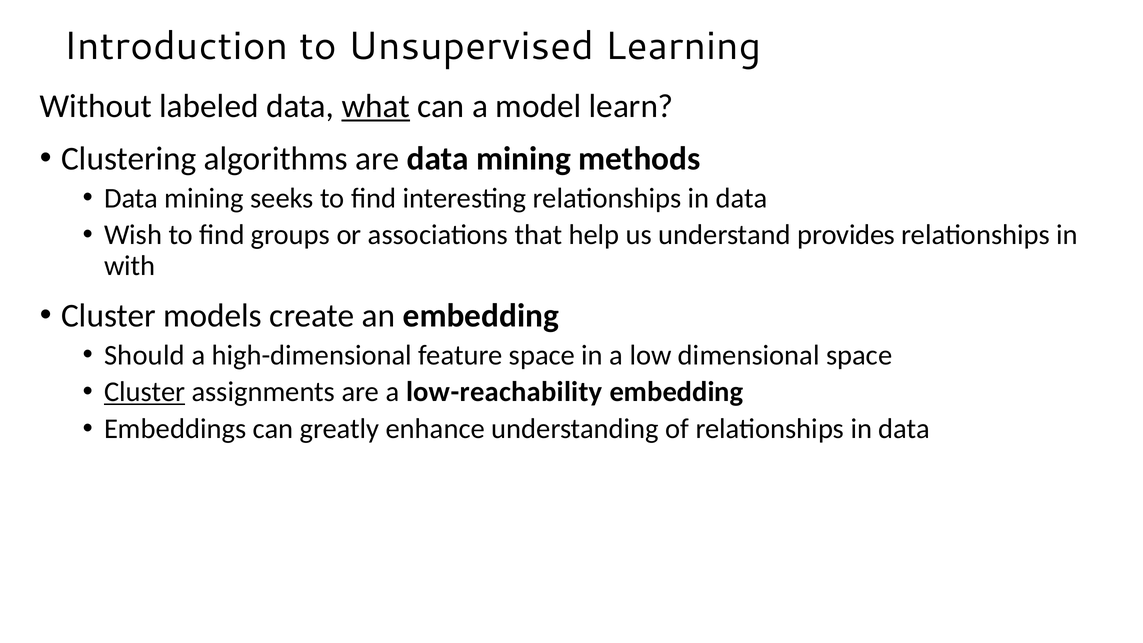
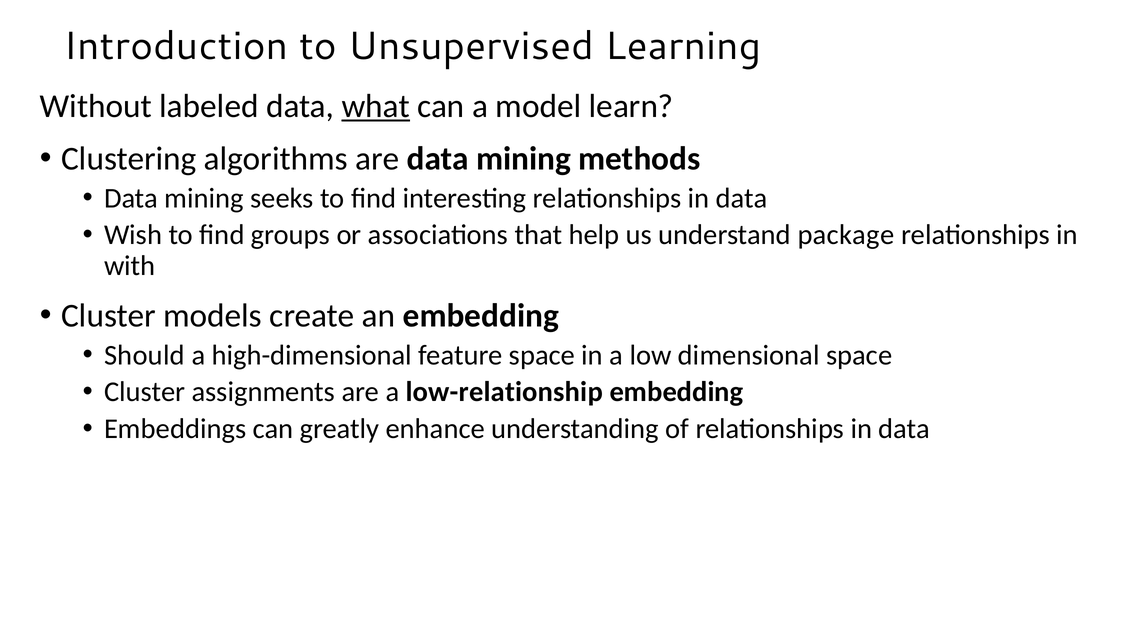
provides: provides -> package (846, 235)
Cluster underline: present -> none (145, 392)
low-reachability: low-reachability -> low-relationship (504, 392)
